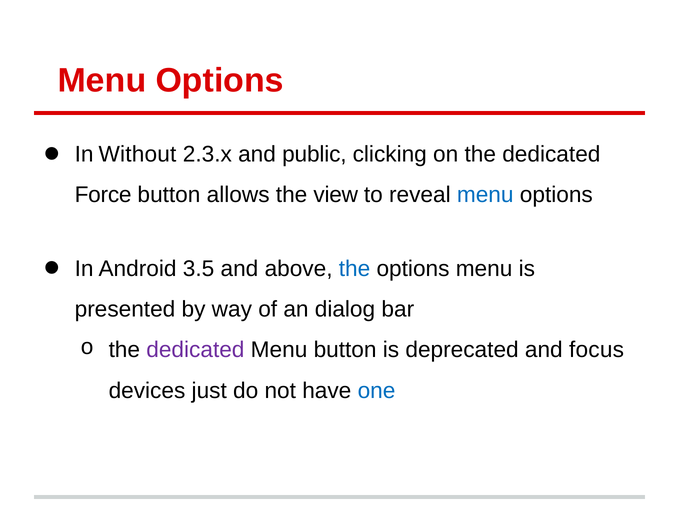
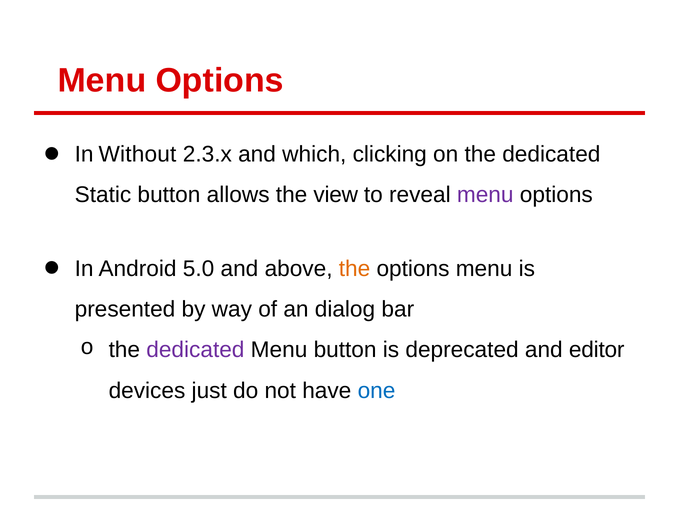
public: public -> which (314, 154)
Force: Force -> Static (103, 195)
menu colour: blue -> purple (485, 195)
3.5: 3.5 -> 5.0 (199, 269)
the colour: blue -> orange (355, 269)
focus: focus -> editor (597, 350)
